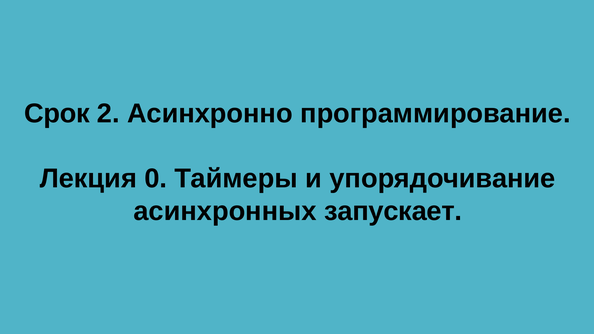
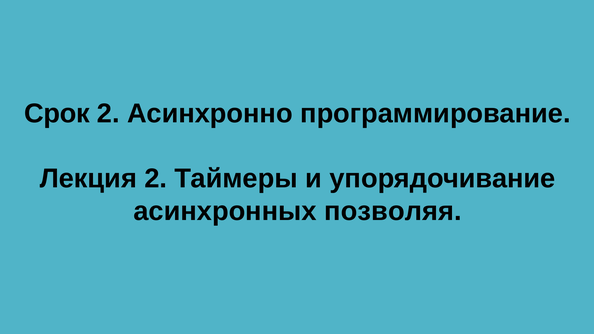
Лекция 0: 0 -> 2 (156, 179)
запускает: запускает -> позволяя (393, 211)
